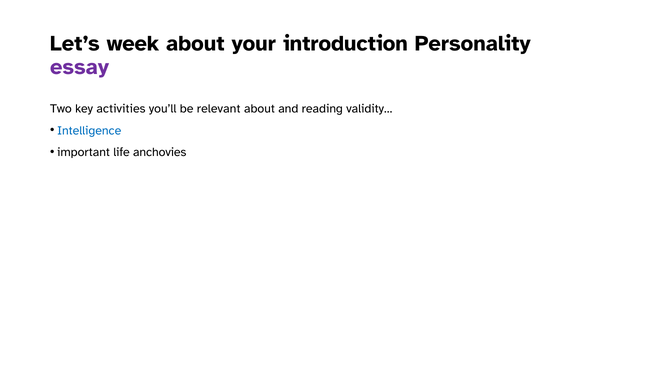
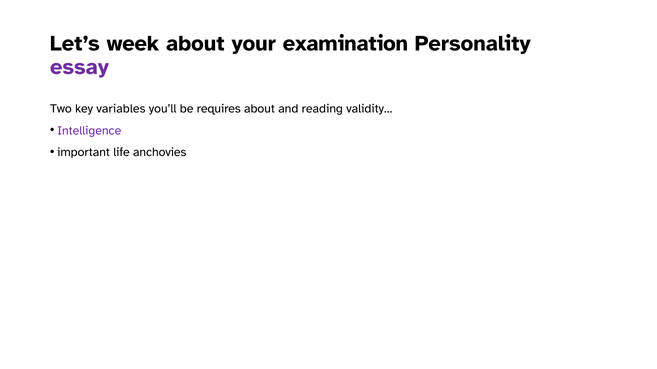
introduction: introduction -> examination (345, 43)
activities: activities -> variables (121, 109)
relevant: relevant -> requires (219, 109)
Intelligence colour: blue -> purple (89, 131)
